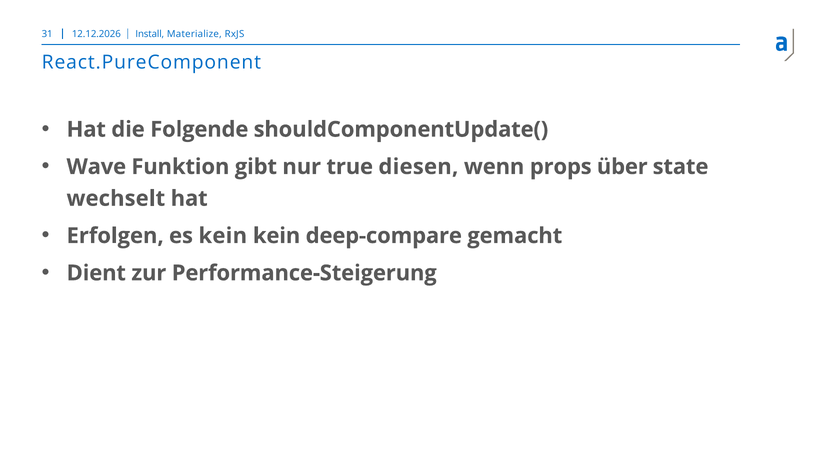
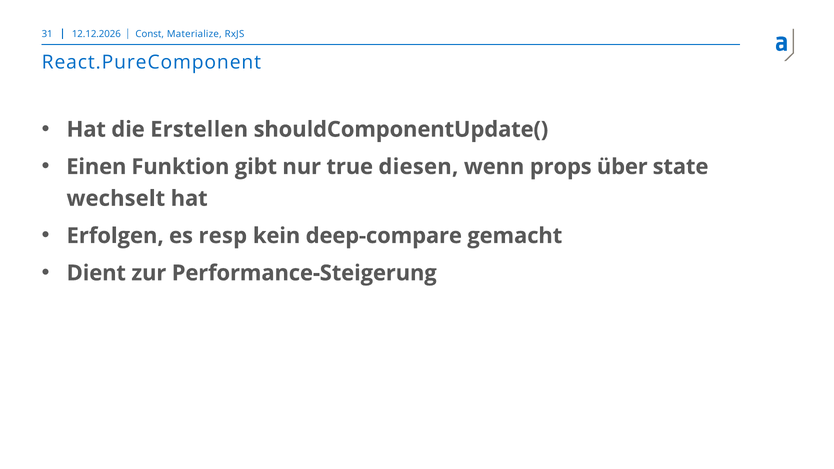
Install: Install -> Const (150, 34)
Folgende: Folgende -> Erstellen (199, 129)
Wave: Wave -> Einen (96, 167)
es kein: kein -> resp (223, 236)
